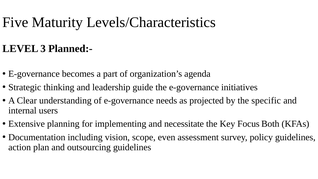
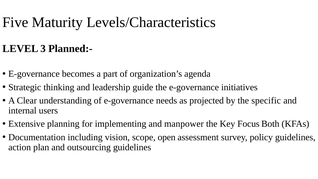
necessitate: necessitate -> manpower (184, 124)
even: even -> open (167, 137)
